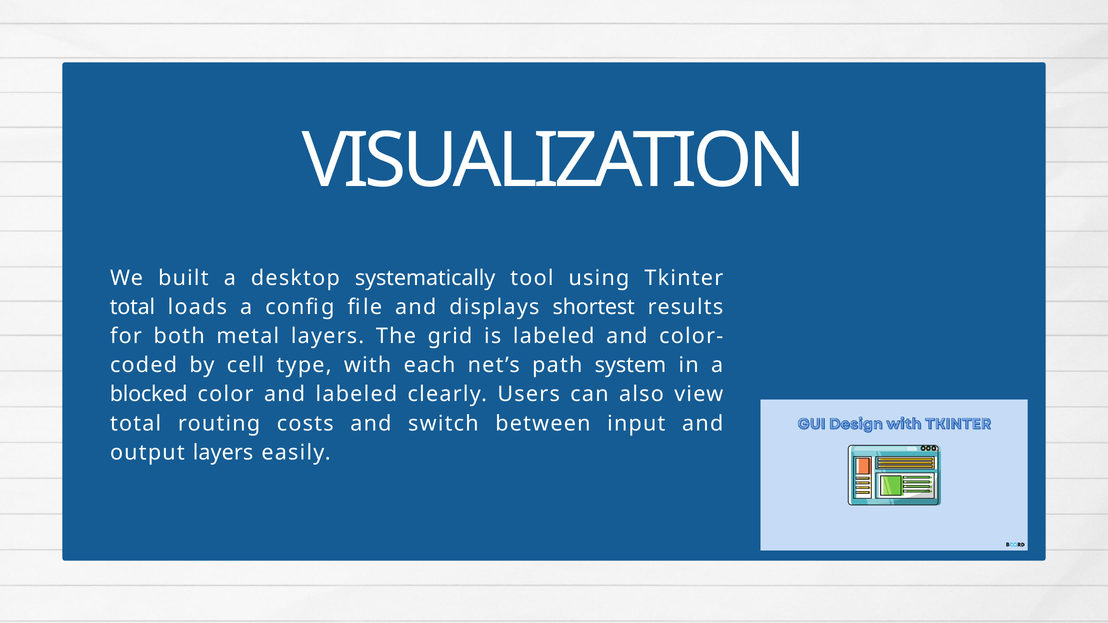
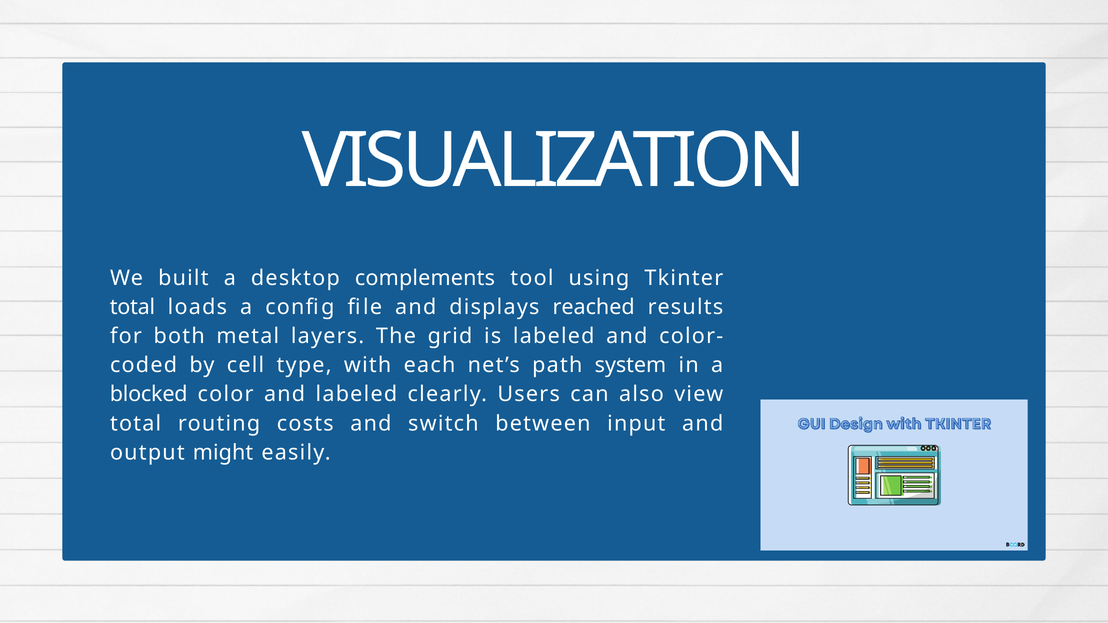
systematically: systematically -> complements (425, 278)
shortest: shortest -> reached (594, 307)
output layers: layers -> might (223, 453)
